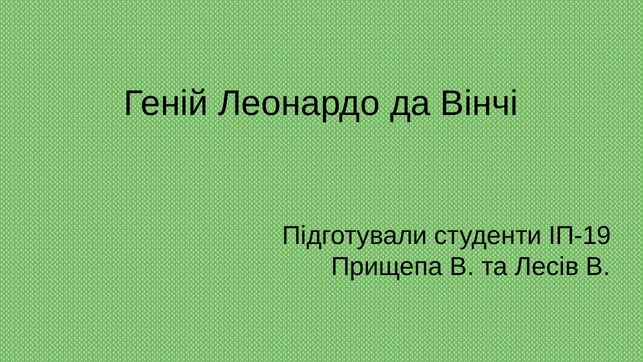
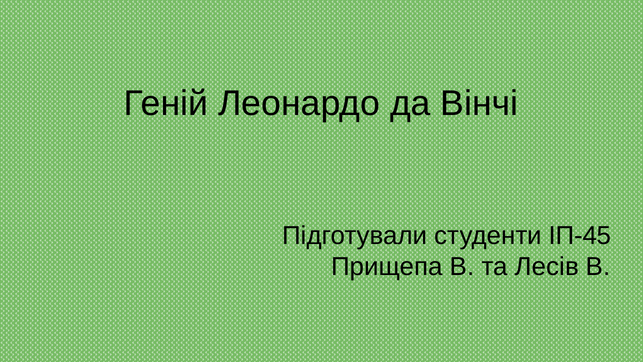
ІП-19: ІП-19 -> ІП-45 (580, 235)
